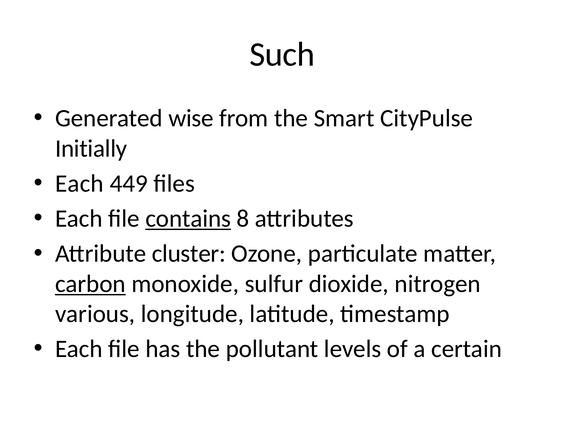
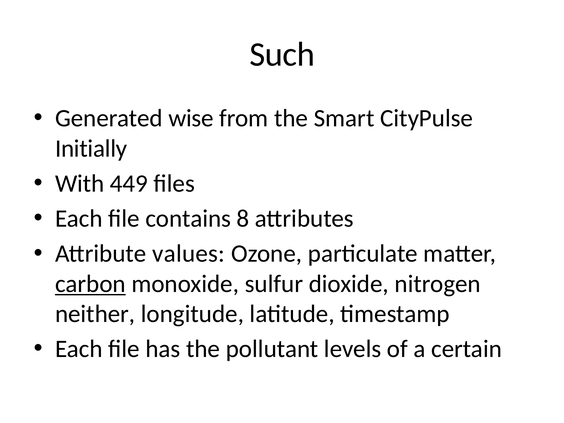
Each: Each -> With (80, 184)
contains underline: present -> none (188, 219)
cluster: cluster -> values (189, 254)
various: various -> neither (95, 314)
